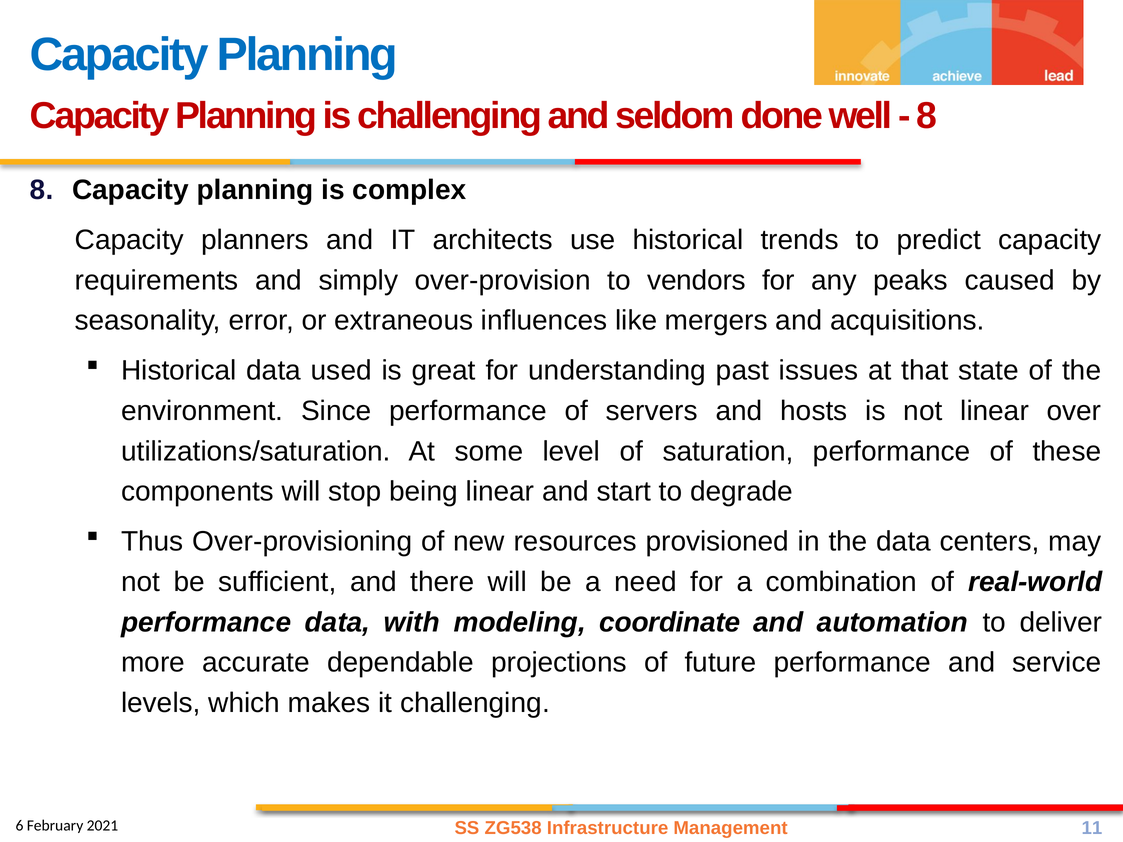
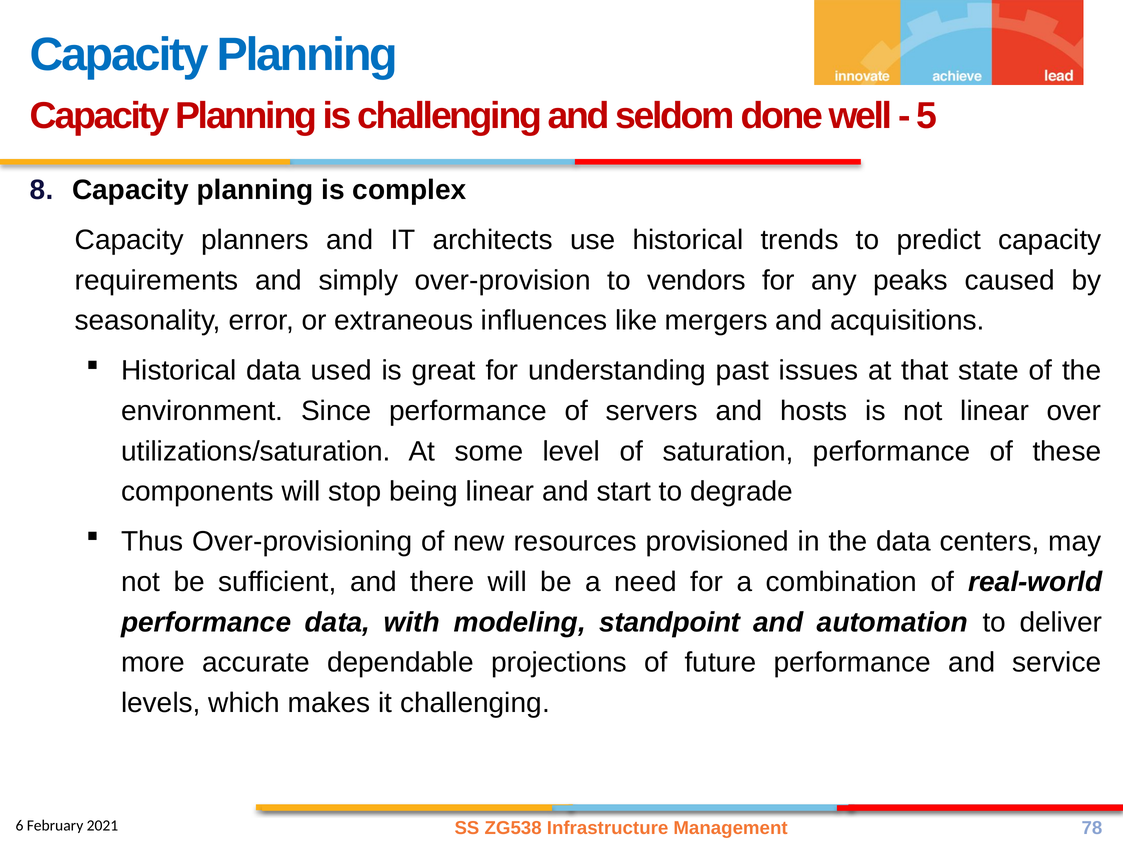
8: 8 -> 5 (927, 116)
coordinate: coordinate -> standpoint (670, 622)
11: 11 -> 78 (1092, 828)
